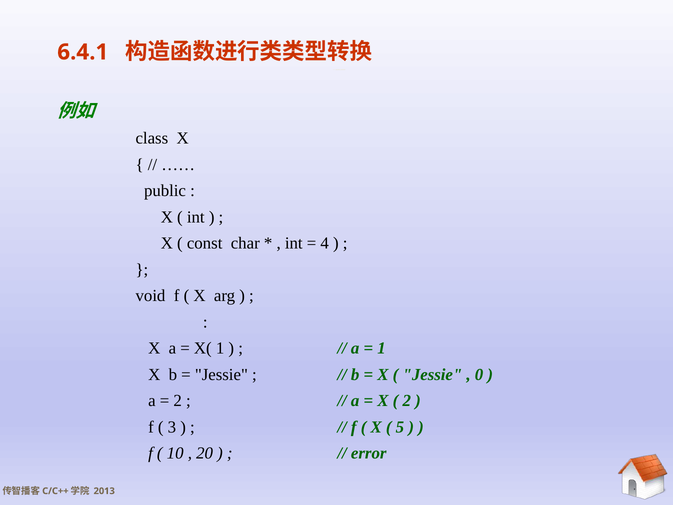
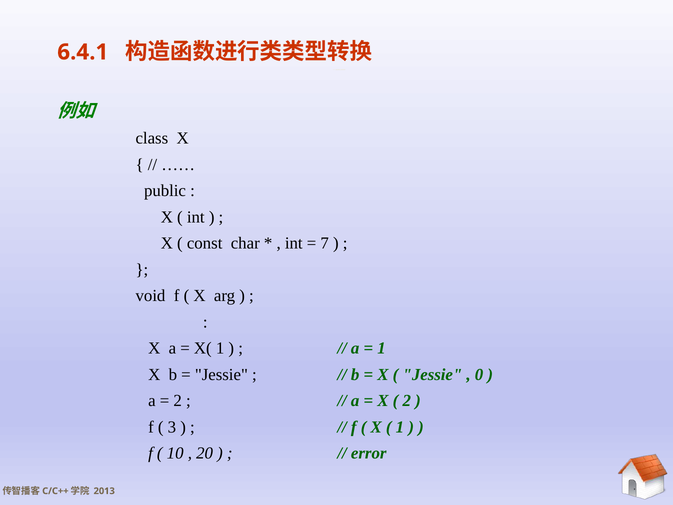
4: 4 -> 7 (325, 243)
5: 5 -> 1 (400, 427)
